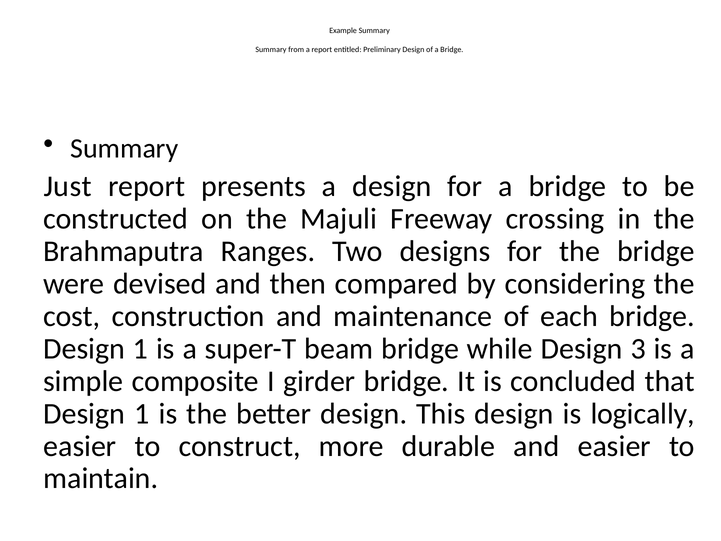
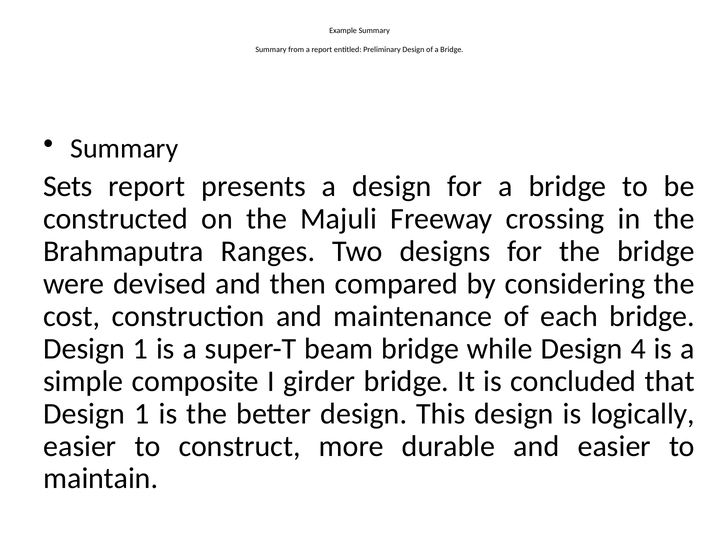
Just: Just -> Sets (68, 186)
3: 3 -> 4 (638, 349)
